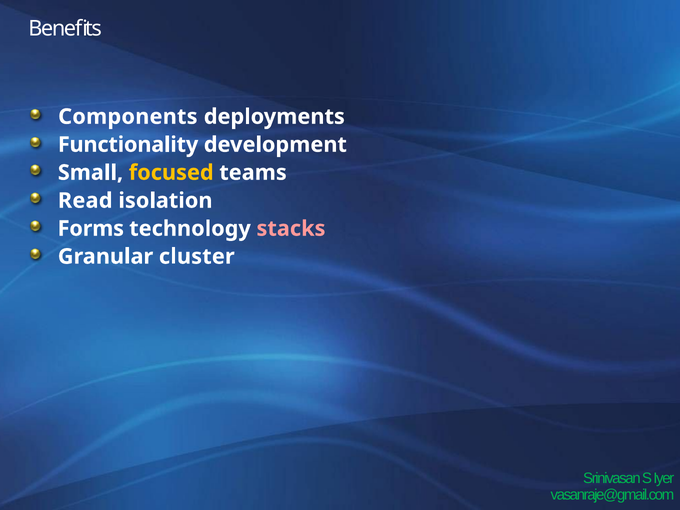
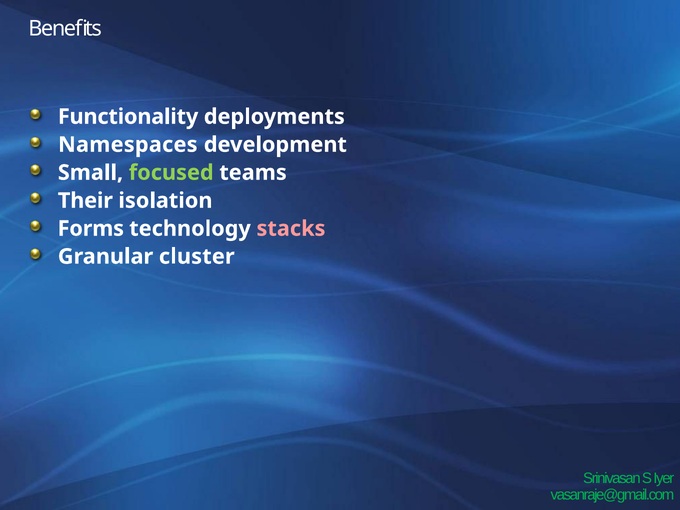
Components: Components -> Functionality (128, 117)
Functionality: Functionality -> Namespaces (128, 145)
focused colour: yellow -> light green (171, 173)
Read: Read -> Their (85, 201)
